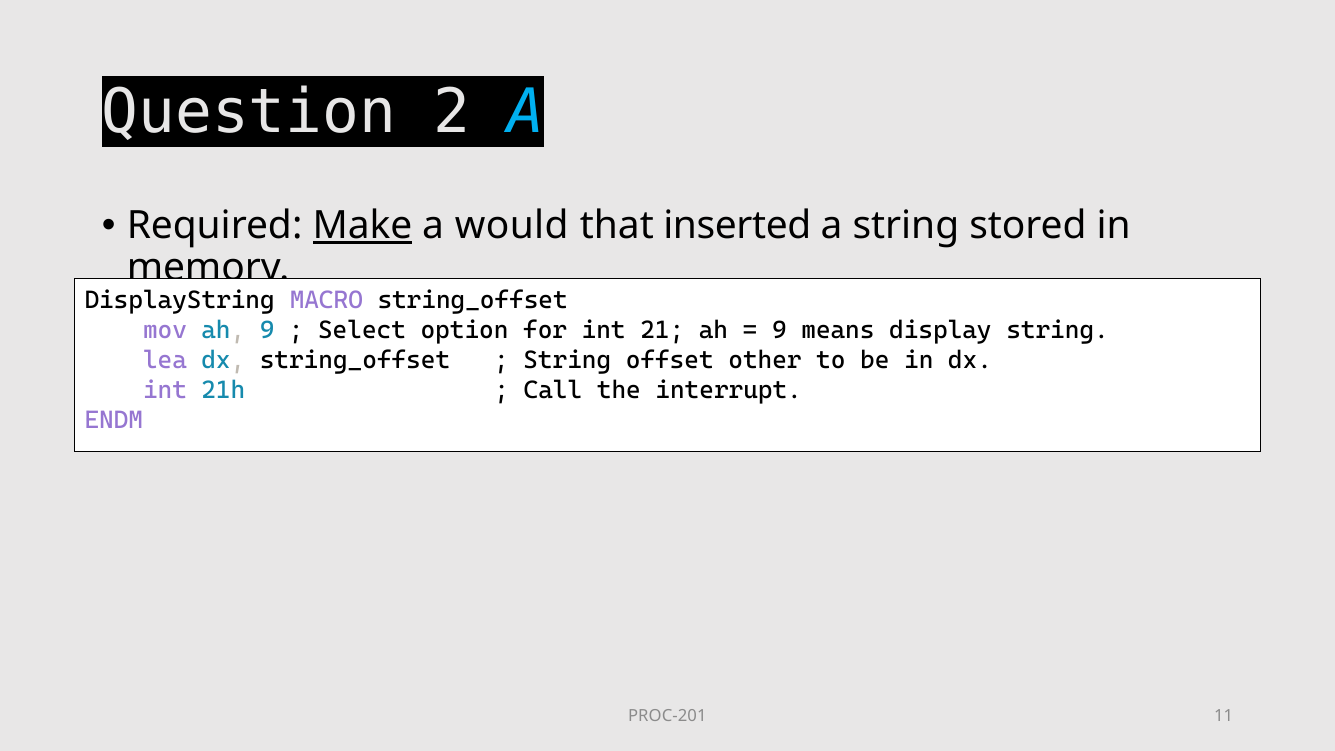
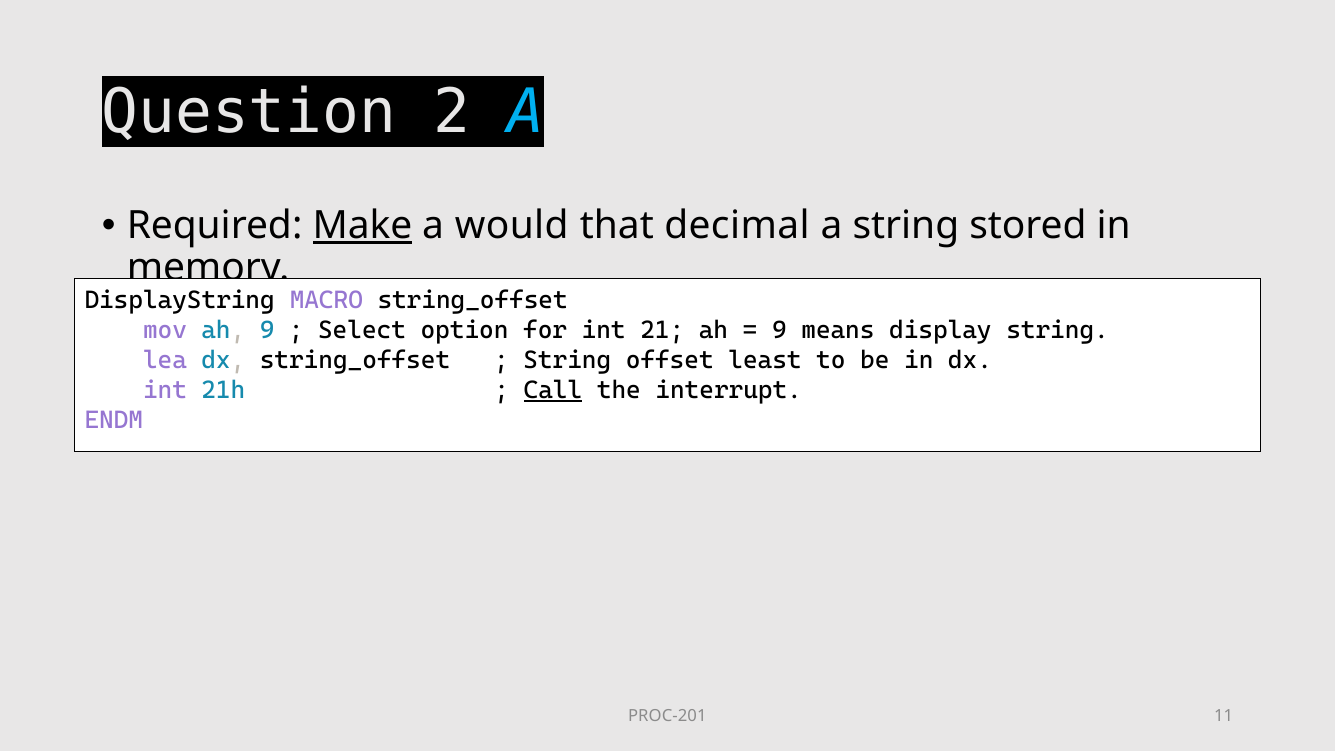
inserted: inserted -> decimal (737, 226)
other: other -> least (765, 360)
Call underline: none -> present (553, 390)
